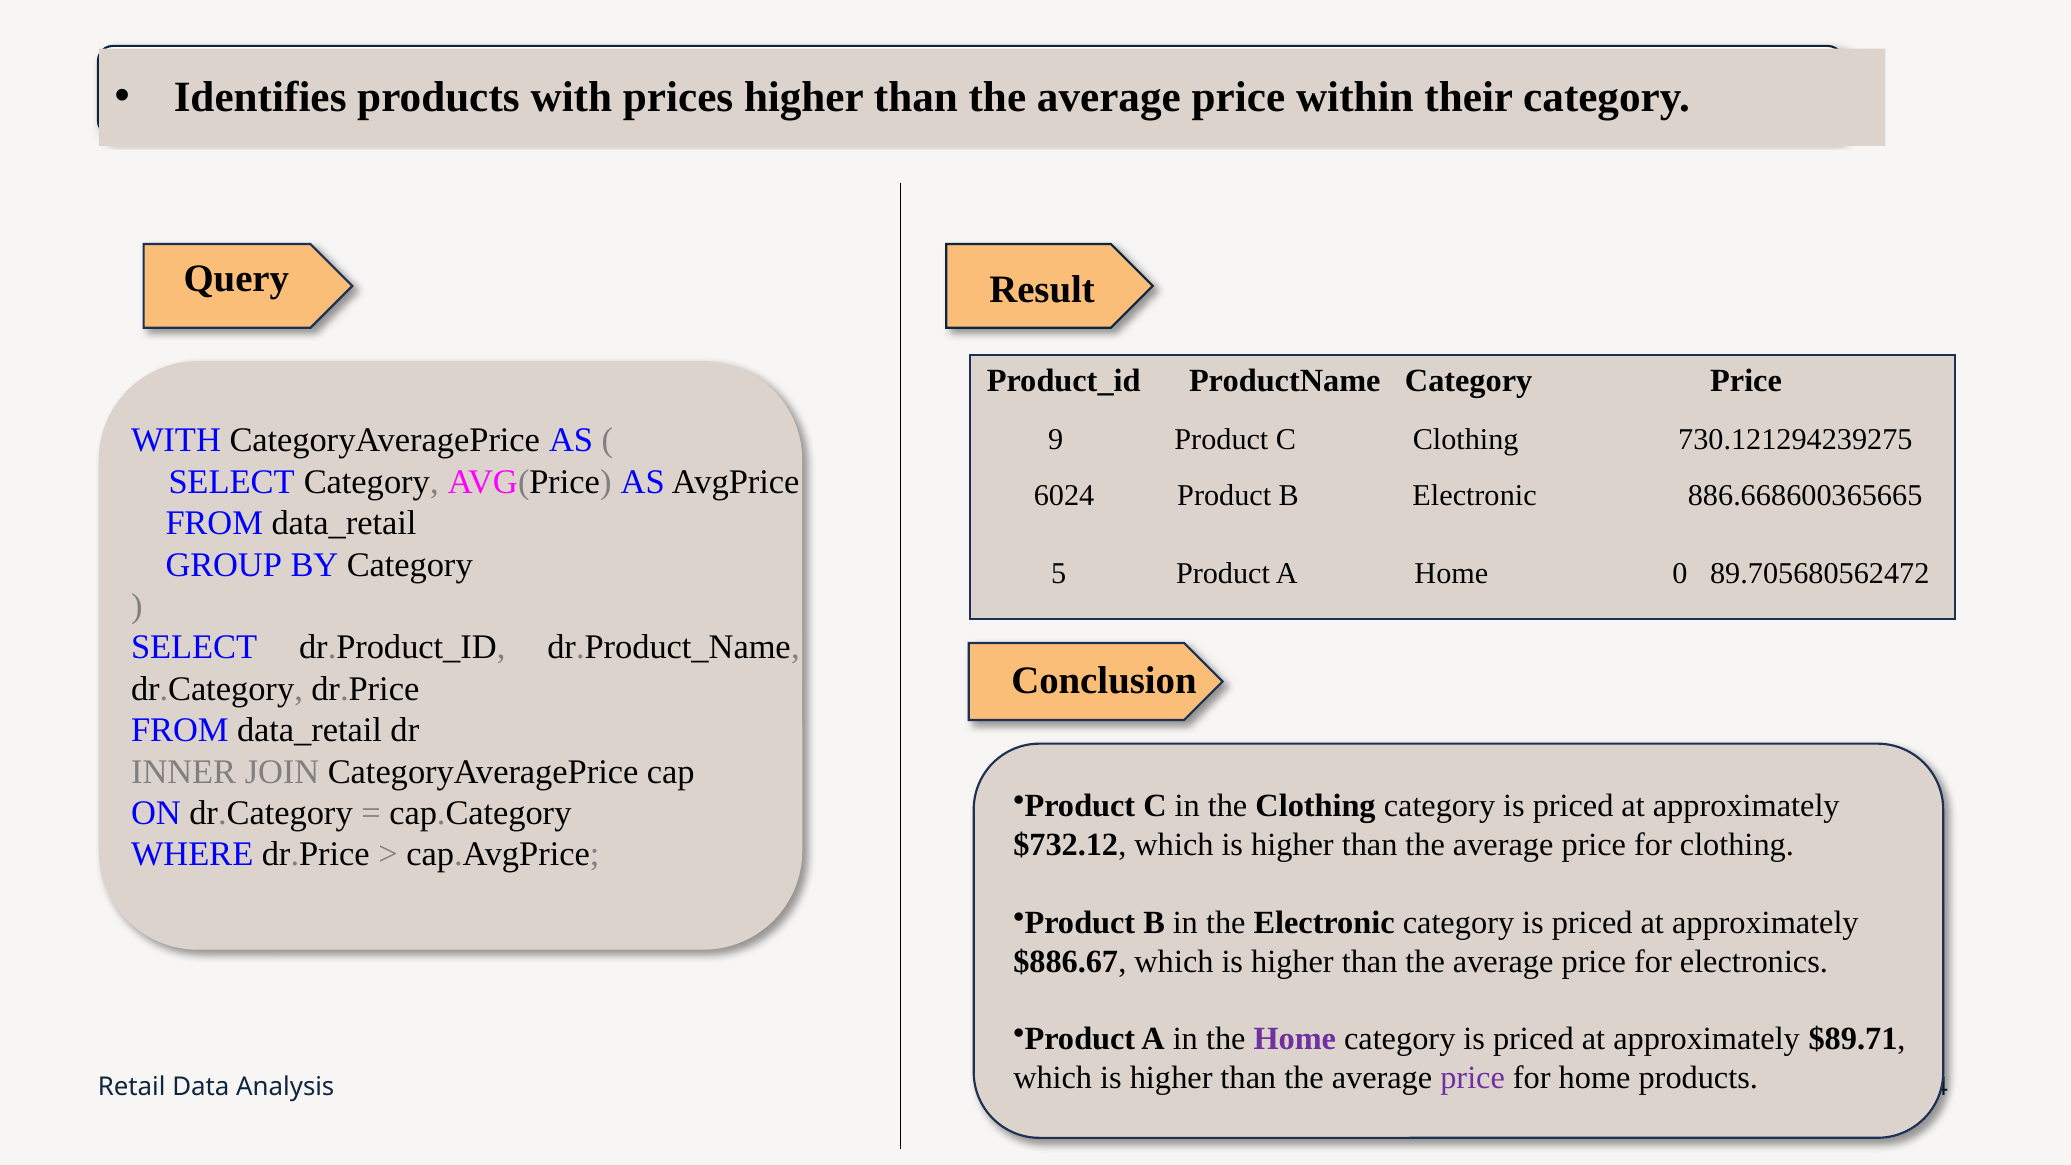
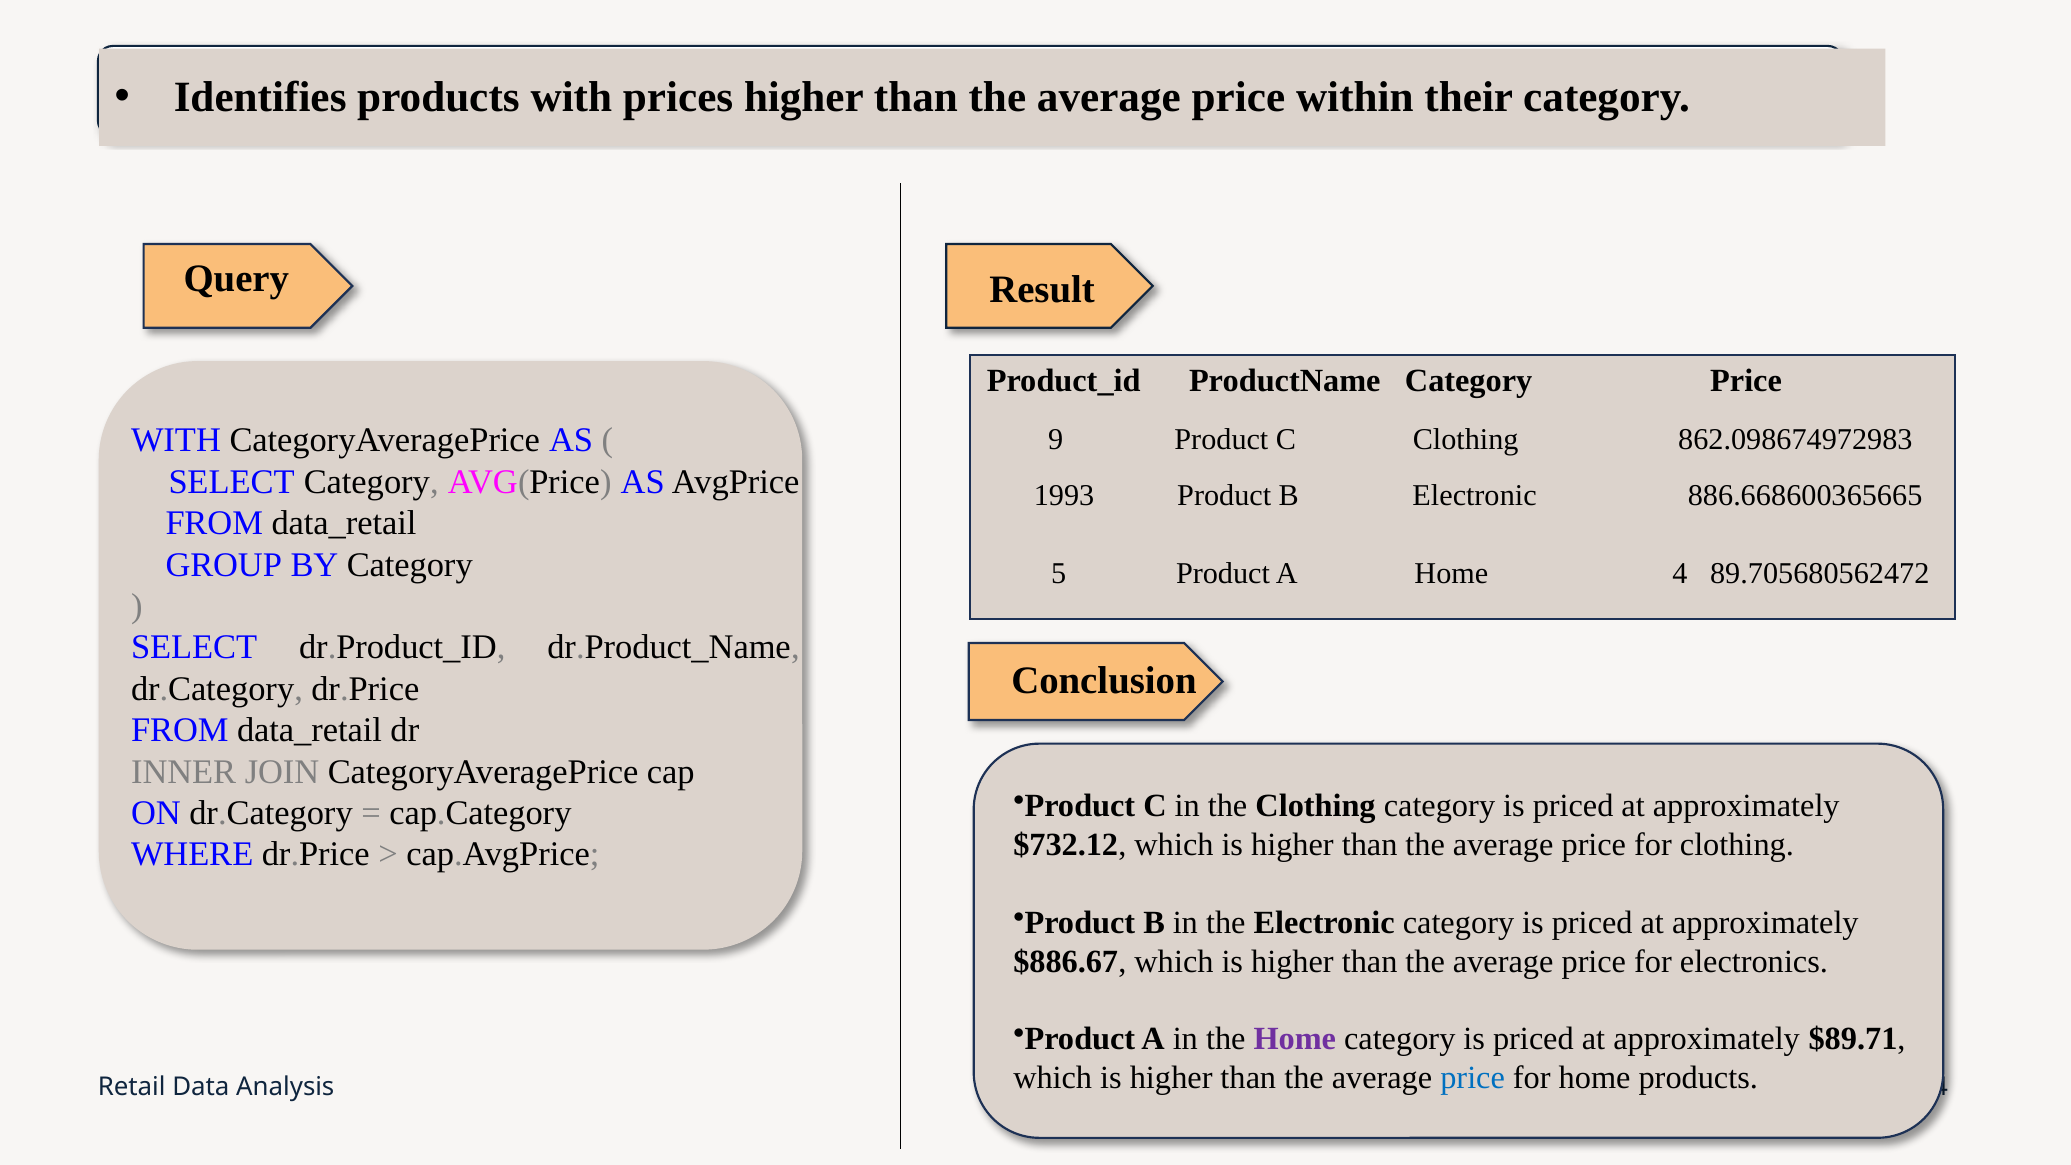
730.121294239275: 730.121294239275 -> 862.098674972983 (1795, 439)
6024: 6024 -> 1993 (1064, 495)
Home 0: 0 -> 4 (1680, 574)
price colour: purple -> blue (1473, 1078)
